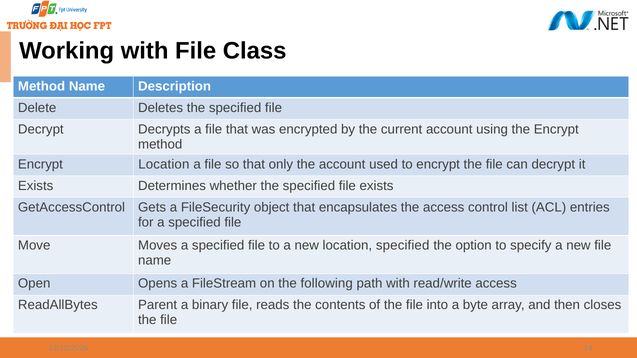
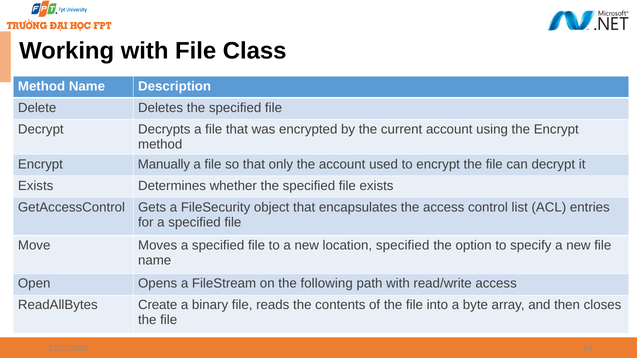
Encrypt Location: Location -> Manually (164, 164)
Parent: Parent -> Create (158, 305)
